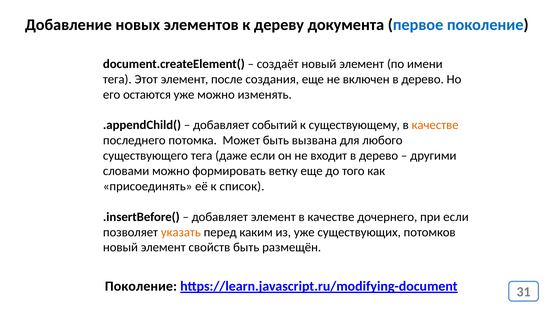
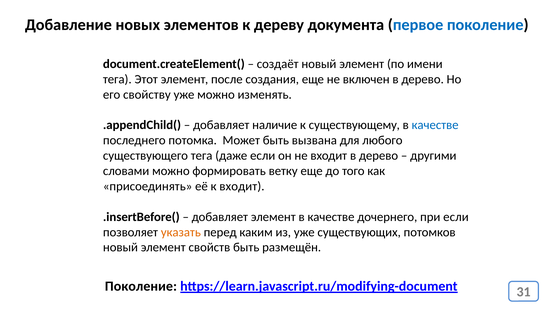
остаются: остаются -> свойству (147, 95)
событий: событий -> наличие (275, 125)
качестве colour: orange -> blue (435, 125)
к список: список -> входит (242, 186)
